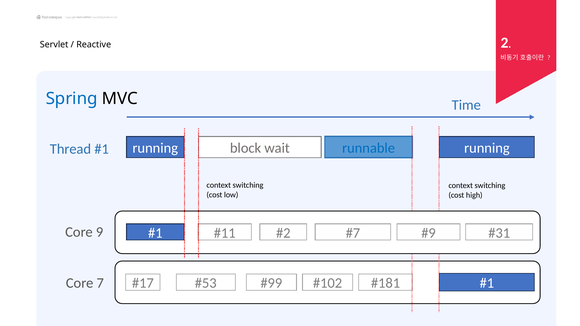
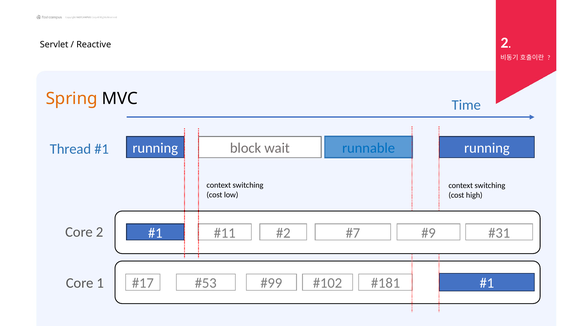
Spring colour: blue -> orange (72, 99)
Core 9: 9 -> 2 (100, 232)
7: 7 -> 1 (100, 283)
